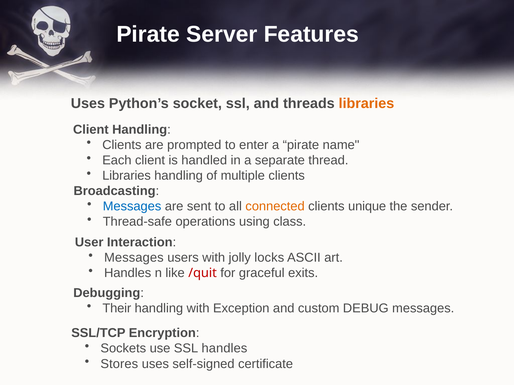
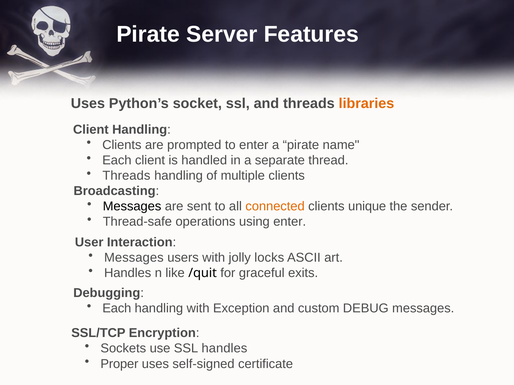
Libraries: Libraries -> Threads (126, 176)
Messages colour: blue -> black (132, 207)
using class: class -> enter (290, 222)
/quit colour: red -> black (203, 273)
Their: Their -> Each (117, 309)
Stores: Stores -> Proper (119, 364)
